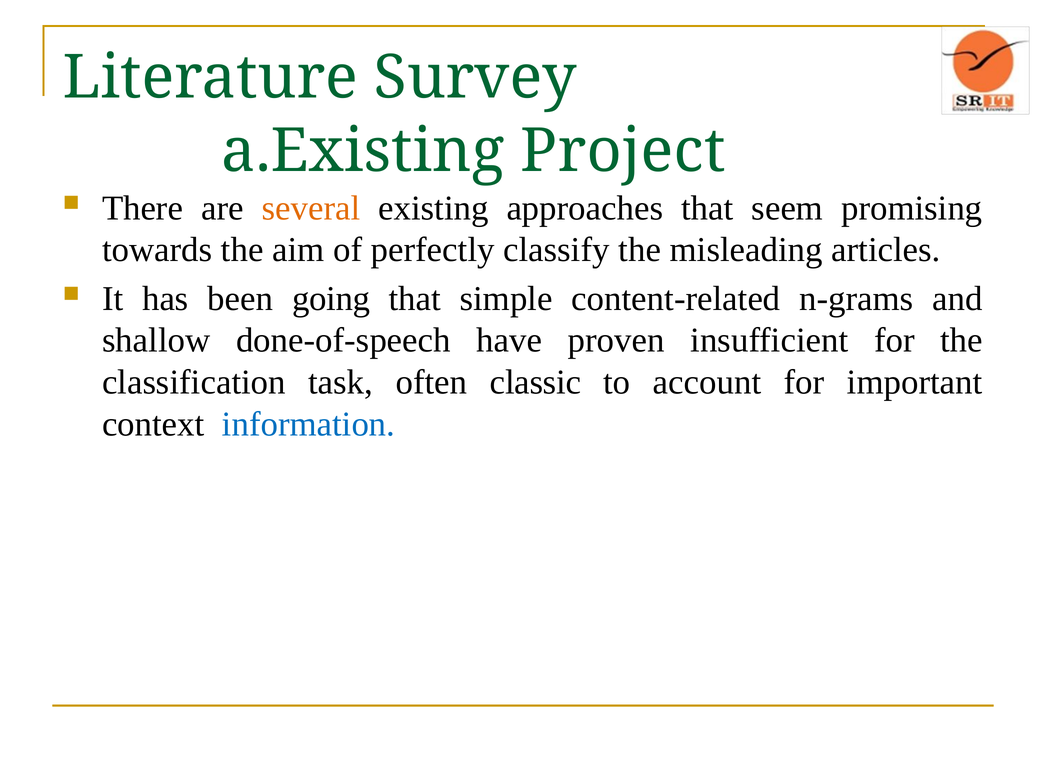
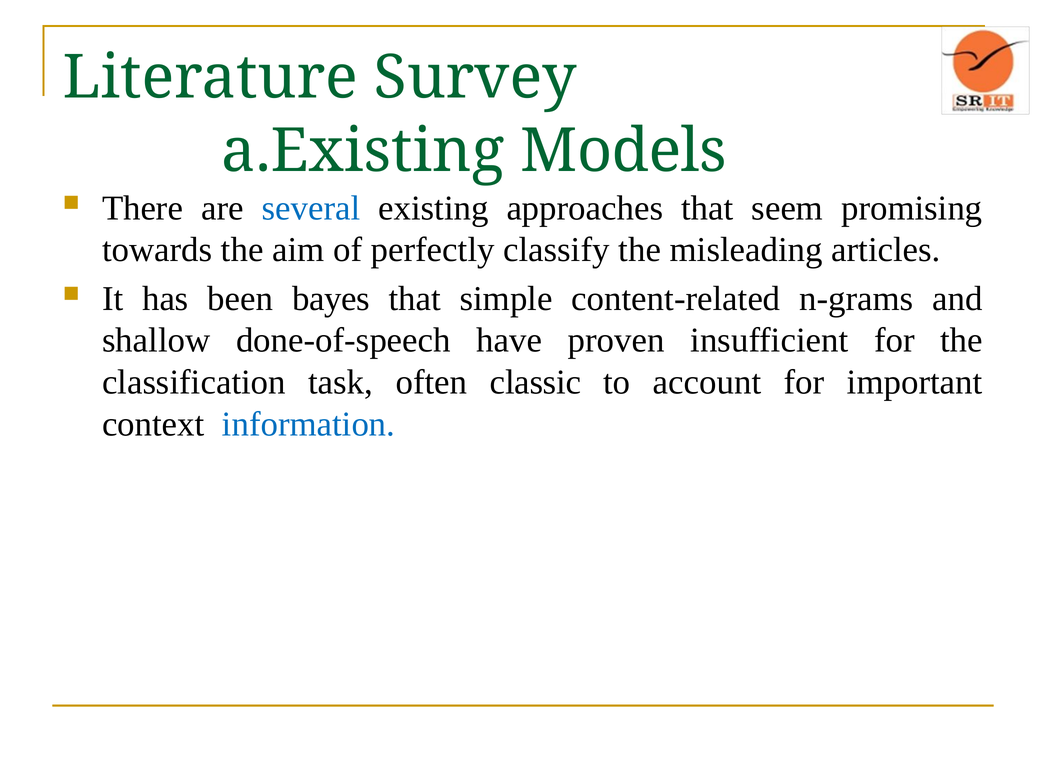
Project: Project -> Models (623, 151)
several colour: orange -> blue (311, 208)
going: going -> bayes (331, 299)
